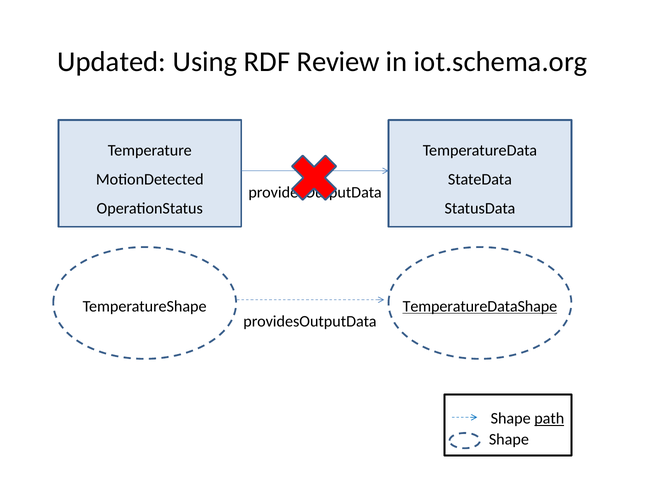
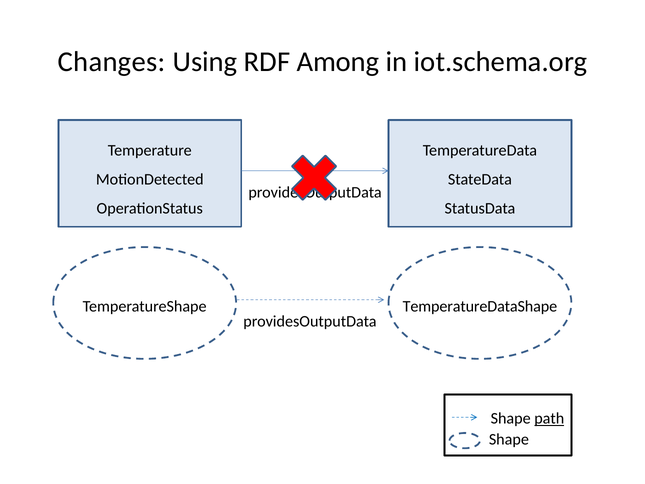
Updated: Updated -> Changes (112, 62)
Review: Review -> Among (338, 62)
TemperatureDataShape underline: present -> none (480, 306)
